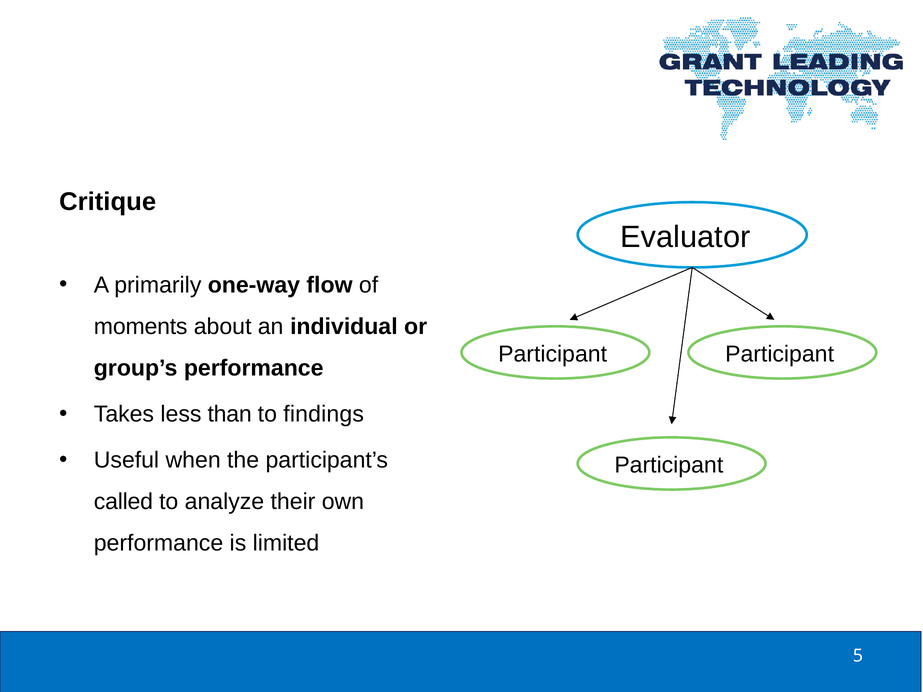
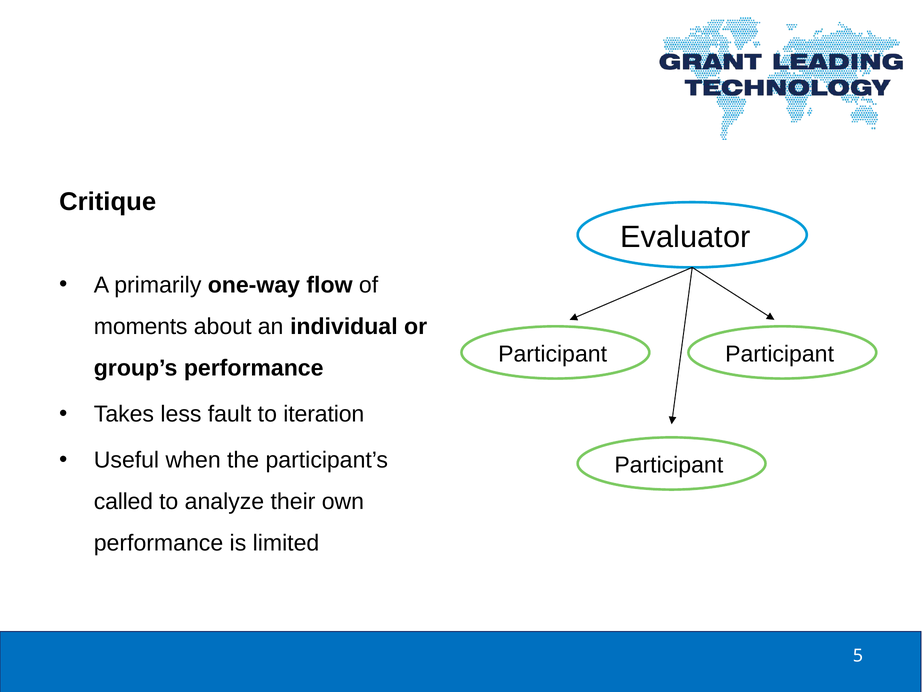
than: than -> fault (230, 414)
findings: findings -> iteration (324, 414)
